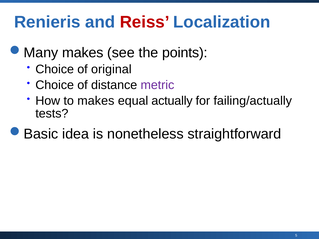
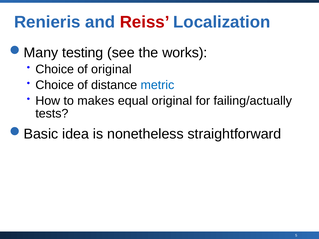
makes: makes -> testing (83, 53)
points: points -> works (185, 53)
metric colour: purple -> blue (157, 85)
equal actually: actually -> original (172, 101)
